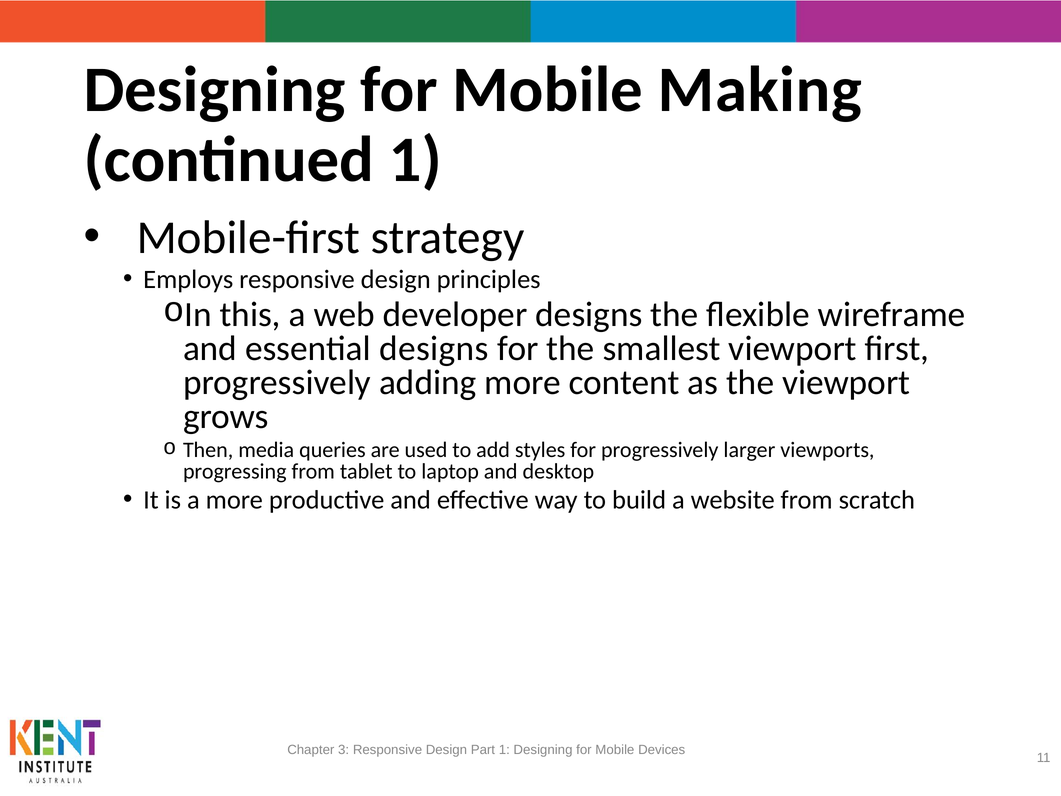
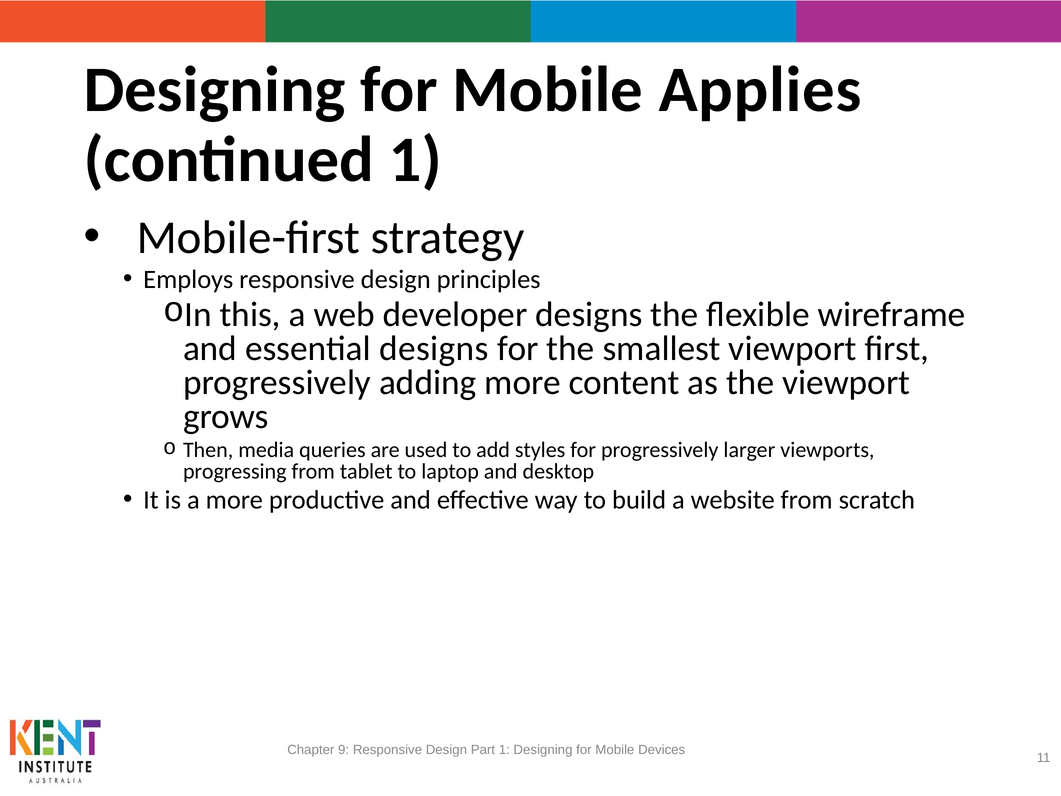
Making: Making -> Applies (760, 90)
3: 3 -> 9 (344, 750)
